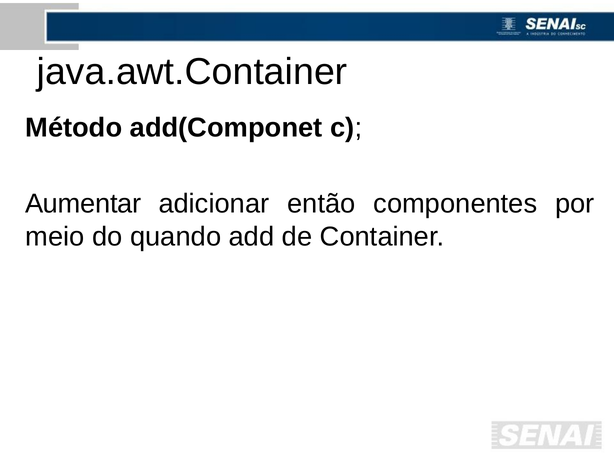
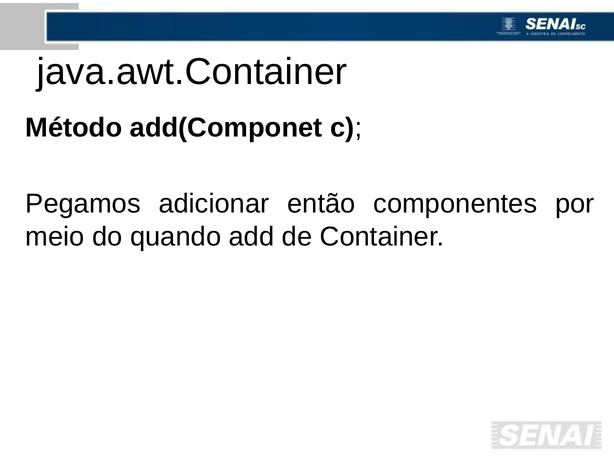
Aumentar: Aumentar -> Pegamos (83, 204)
